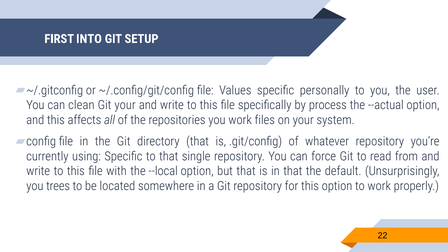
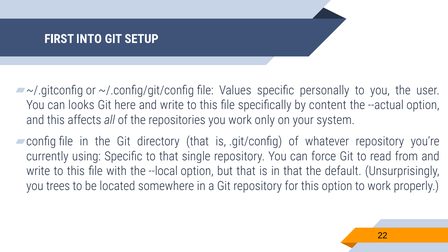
clean: clean -> looks (81, 105)
Git your: your -> here (125, 105)
process: process -> content (328, 105)
files: files -> only (265, 120)
